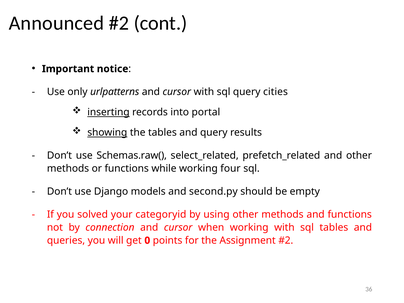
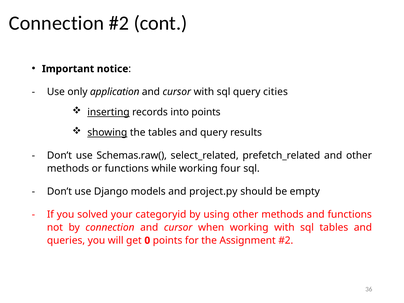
Announced: Announced -> Connection (56, 23)
urlpatterns: urlpatterns -> application (115, 92)
into portal: portal -> points (206, 112)
second.py: second.py -> project.py (213, 192)
